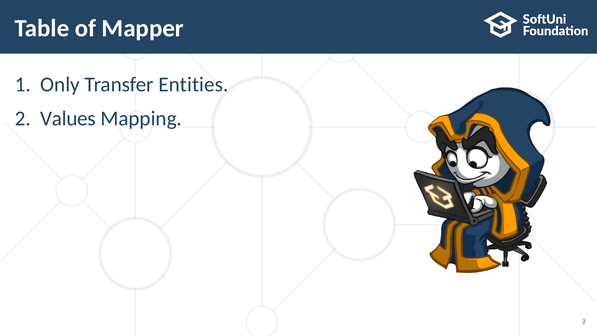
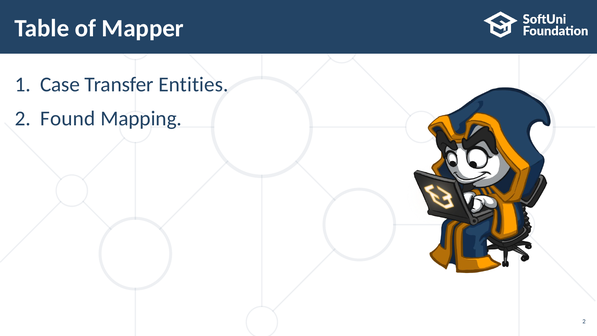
Only: Only -> Case (60, 84)
Values: Values -> Found (68, 118)
